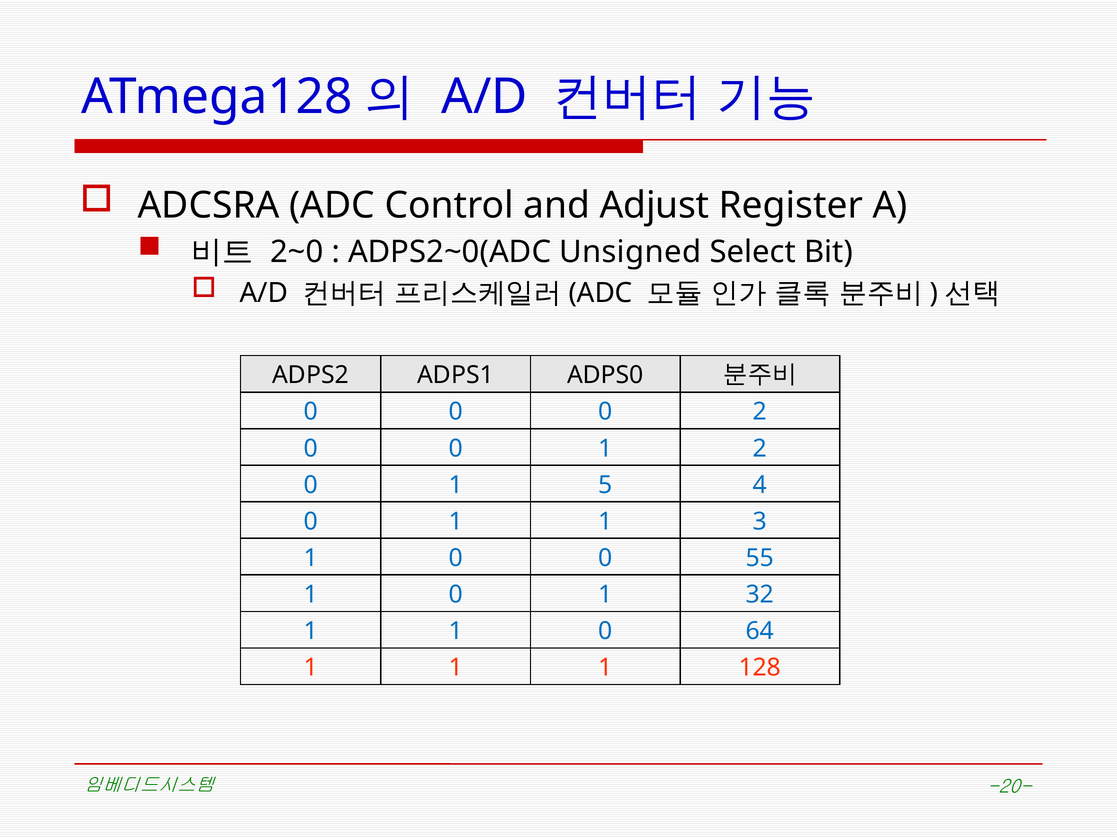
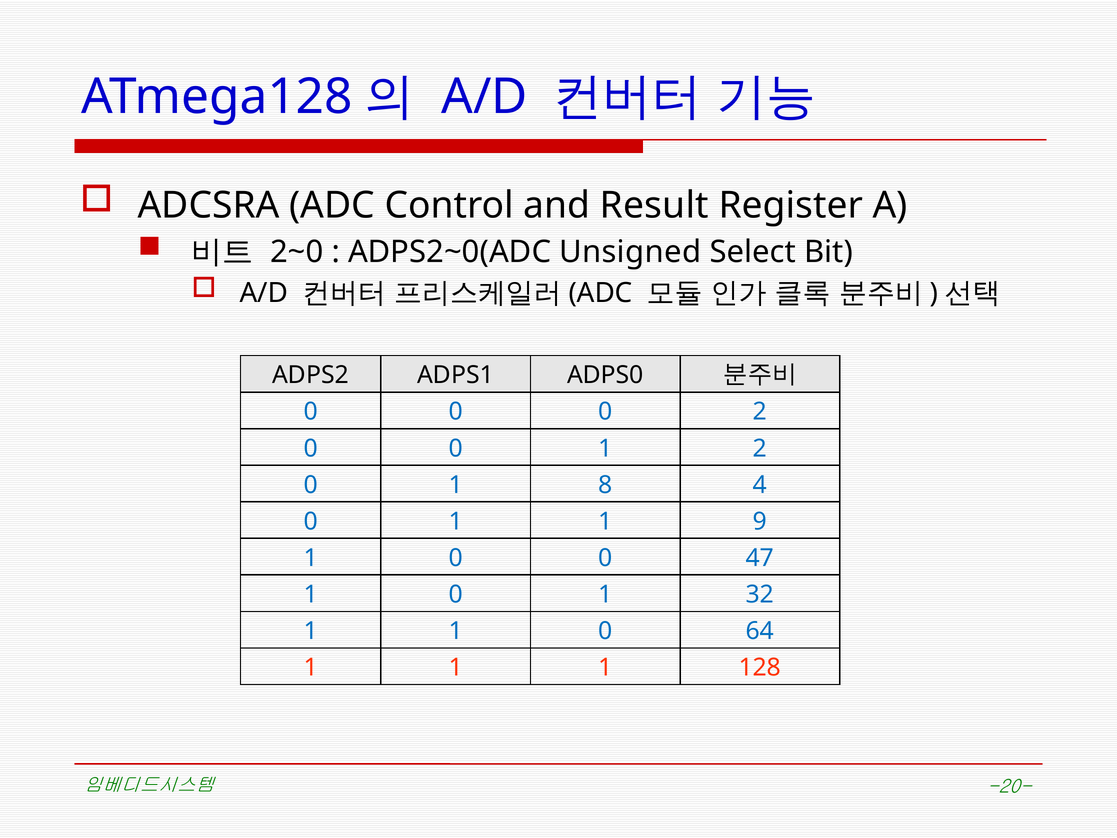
Adjust: Adjust -> Result (654, 205)
5: 5 -> 8 (605, 485)
3: 3 -> 9 (760, 521)
55: 55 -> 47 (760, 558)
